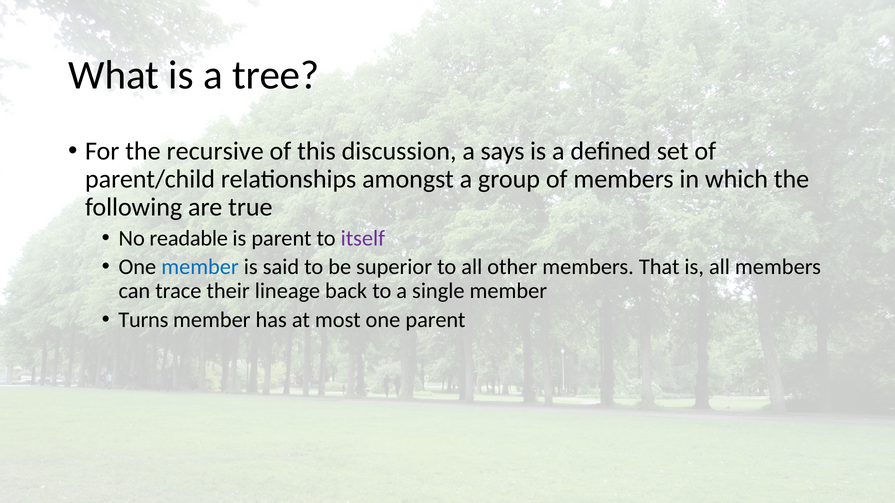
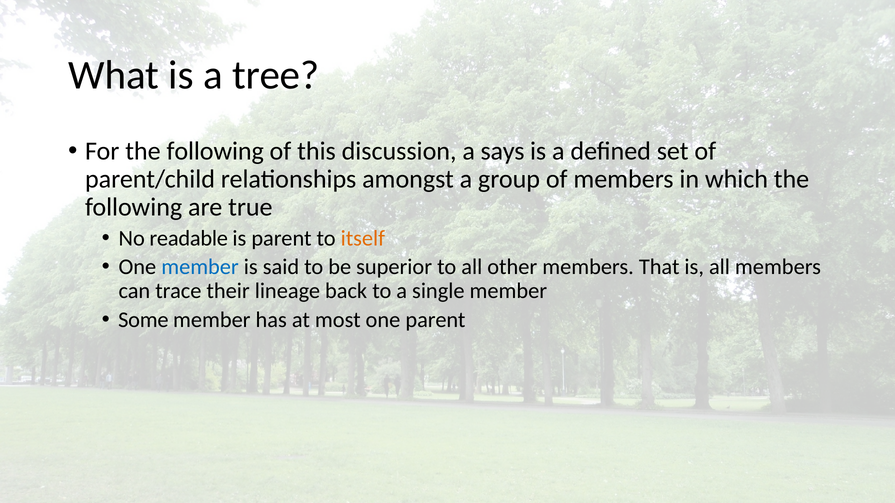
For the recursive: recursive -> following (215, 151)
itself colour: purple -> orange (363, 238)
Turns: Turns -> Some (143, 320)
